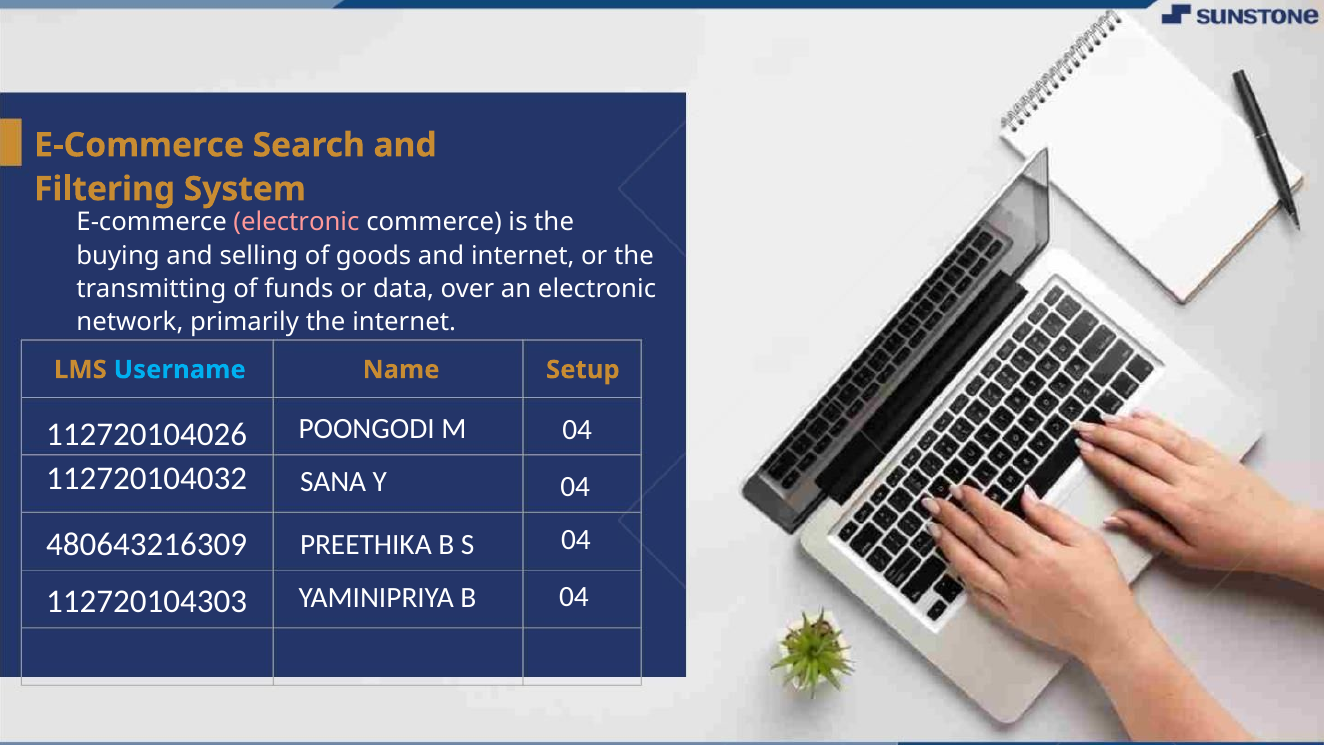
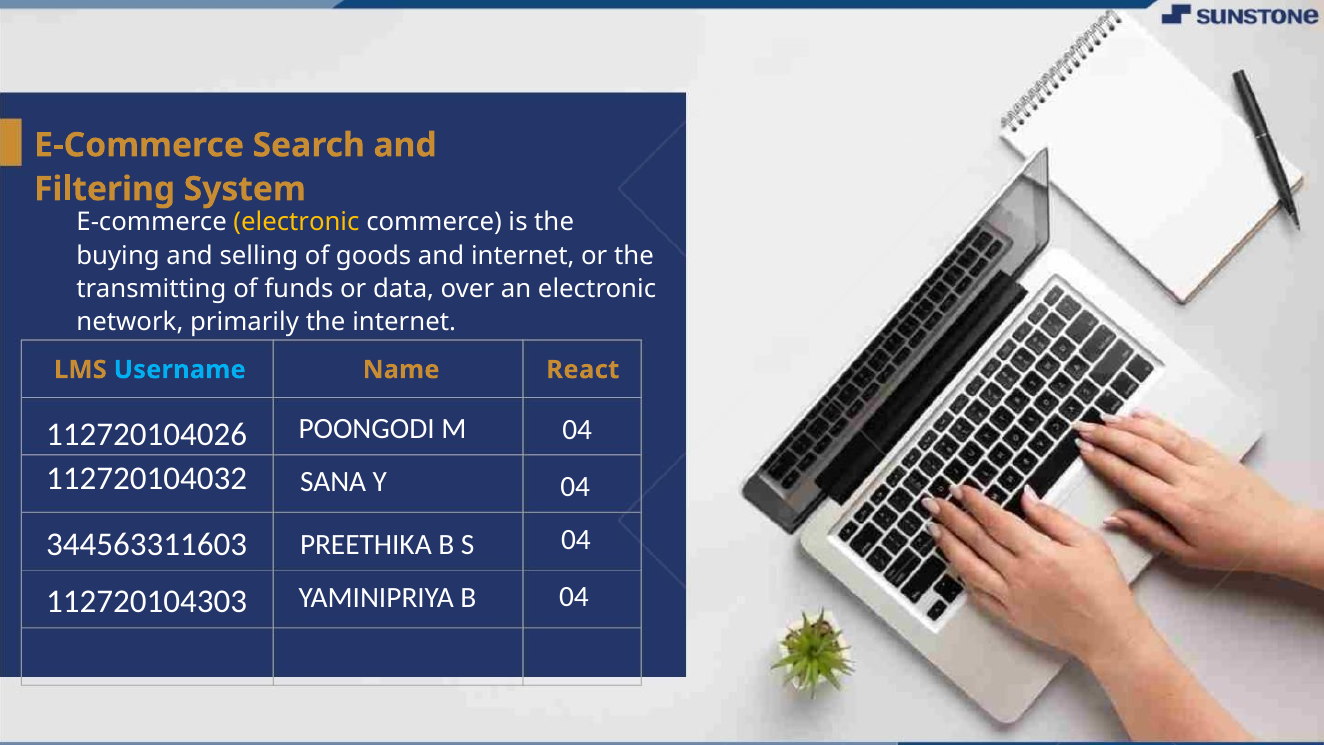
electronic colour: pink -> yellow (296, 222)
Setup: Setup -> React (583, 370)
480643216309: 480643216309 -> 344563311603 (147, 544)
